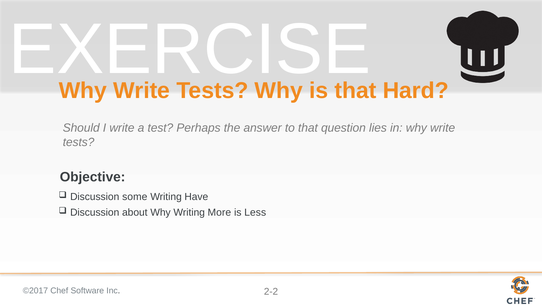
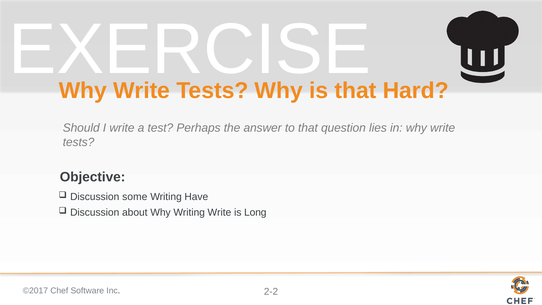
Writing More: More -> Write (219, 212)
Less: Less -> Long (255, 212)
